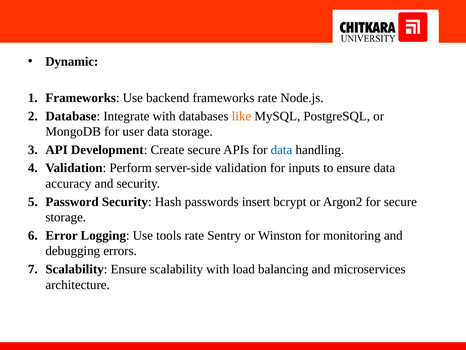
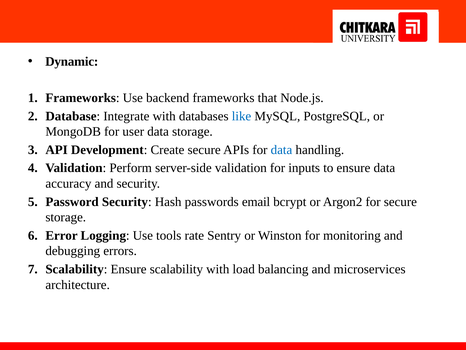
frameworks rate: rate -> that (267, 98)
like colour: orange -> blue (242, 116)
insert: insert -> email (256, 201)
